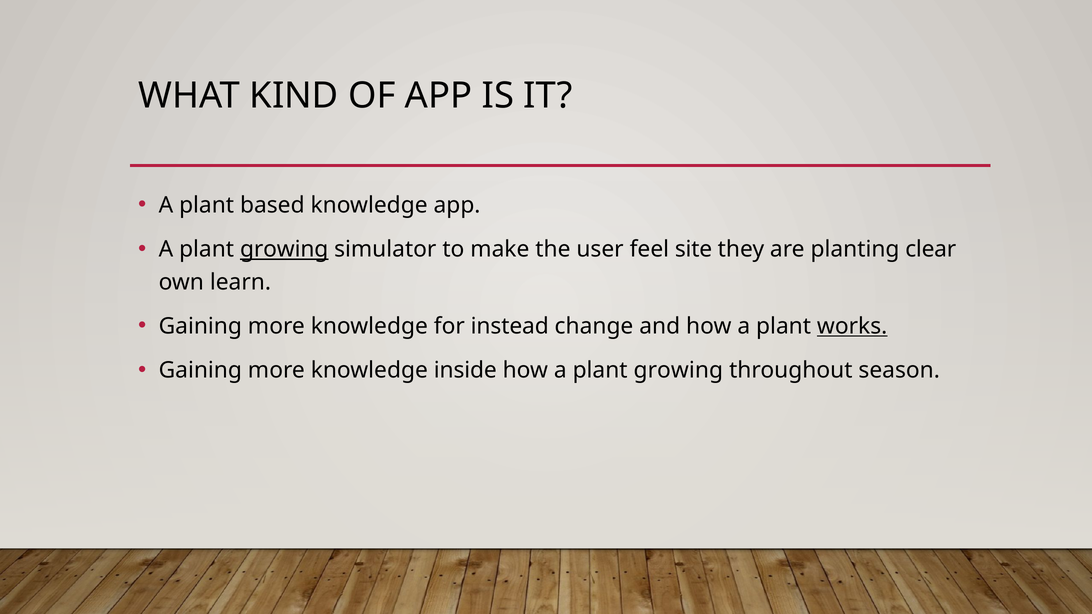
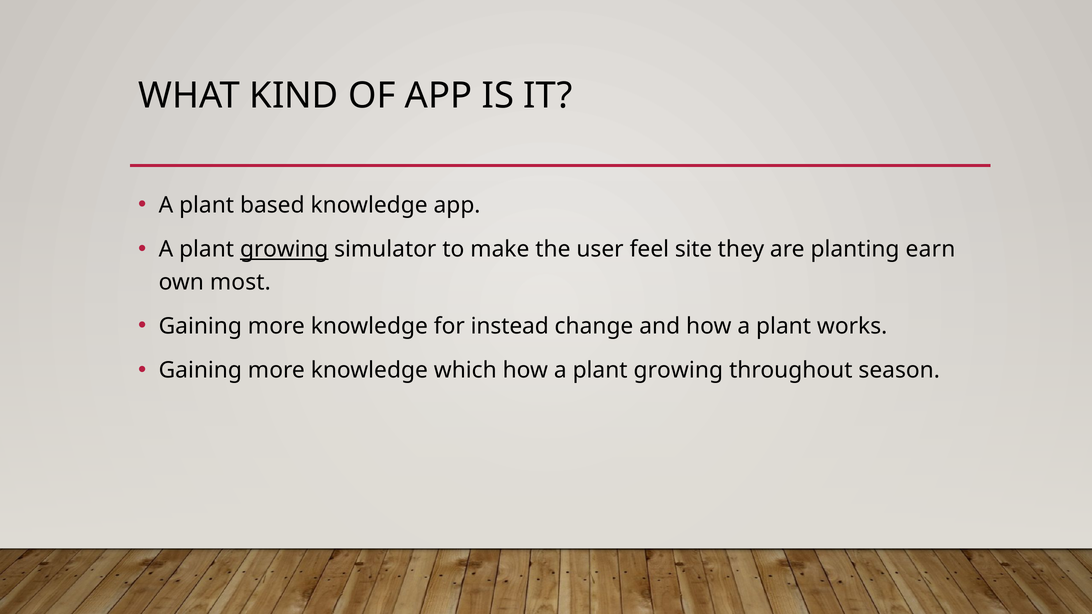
clear: clear -> earn (931, 249)
learn: learn -> most (240, 282)
works underline: present -> none (852, 326)
inside: inside -> which (465, 371)
